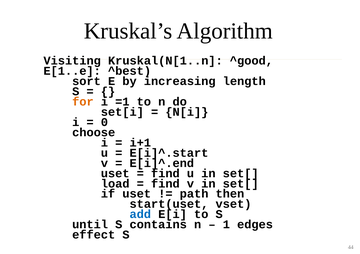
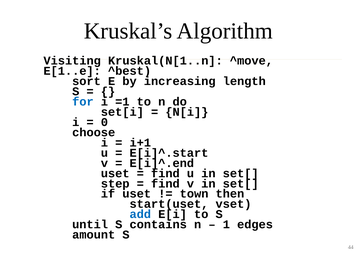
^good: ^good -> ^move (251, 61)
for colour: orange -> blue (83, 102)
load: load -> step (115, 184)
path: path -> town (194, 194)
effect: effect -> amount (94, 235)
